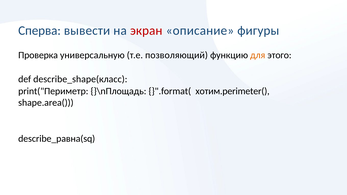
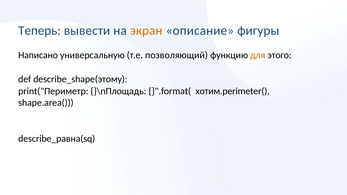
Сперва: Сперва -> Теперь (40, 31)
экран colour: red -> orange (146, 31)
Проверка: Проверка -> Написано (38, 55)
describe_shape(класс: describe_shape(класс -> describe_shape(этому (80, 79)
